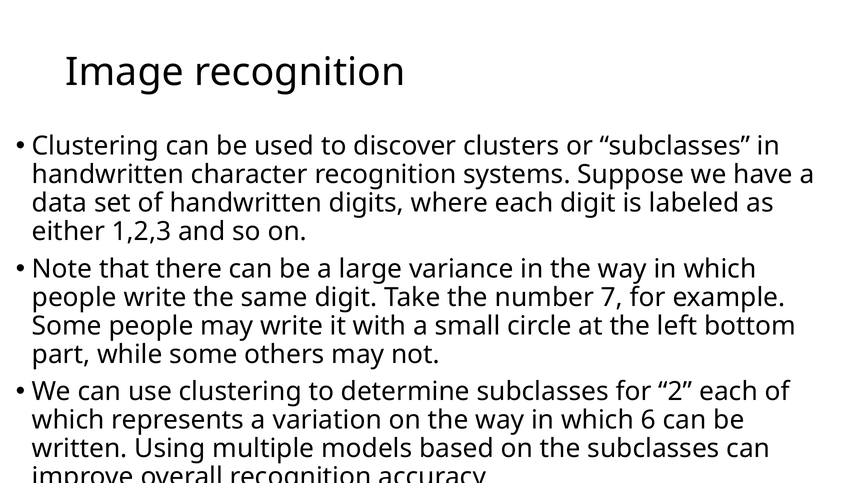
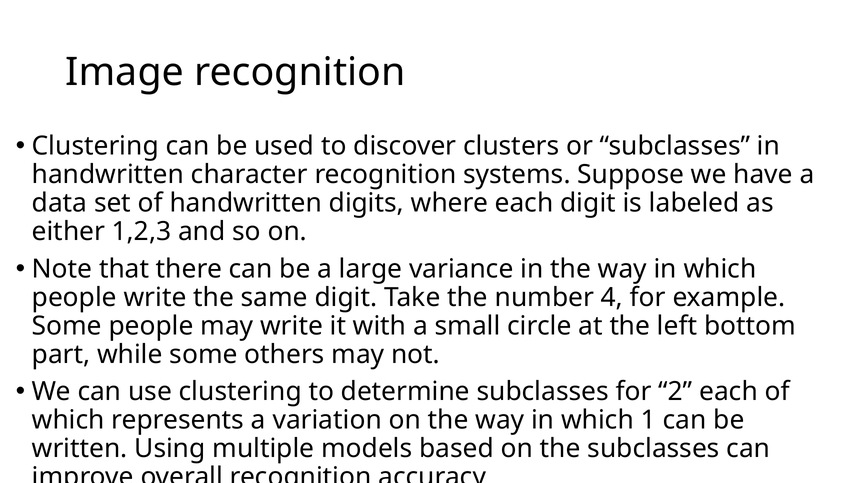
7: 7 -> 4 (612, 297)
6: 6 -> 1 (648, 420)
